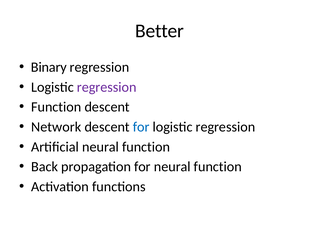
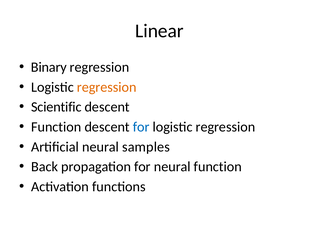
Better: Better -> Linear (159, 31)
regression colour: purple -> orange (107, 87)
Function: Function -> Scientific (56, 107)
Network: Network -> Function (56, 127)
Artificial neural function: function -> samples (146, 146)
